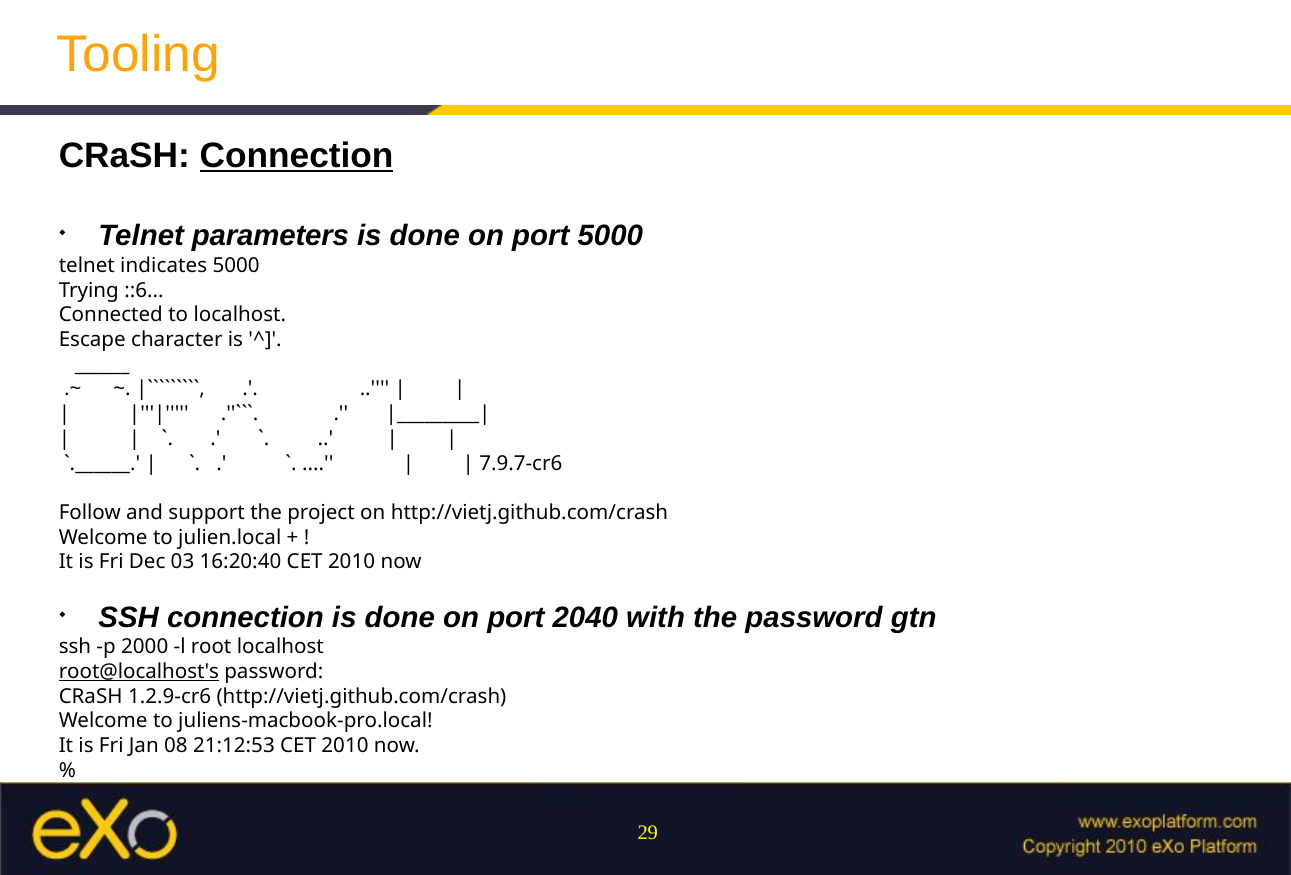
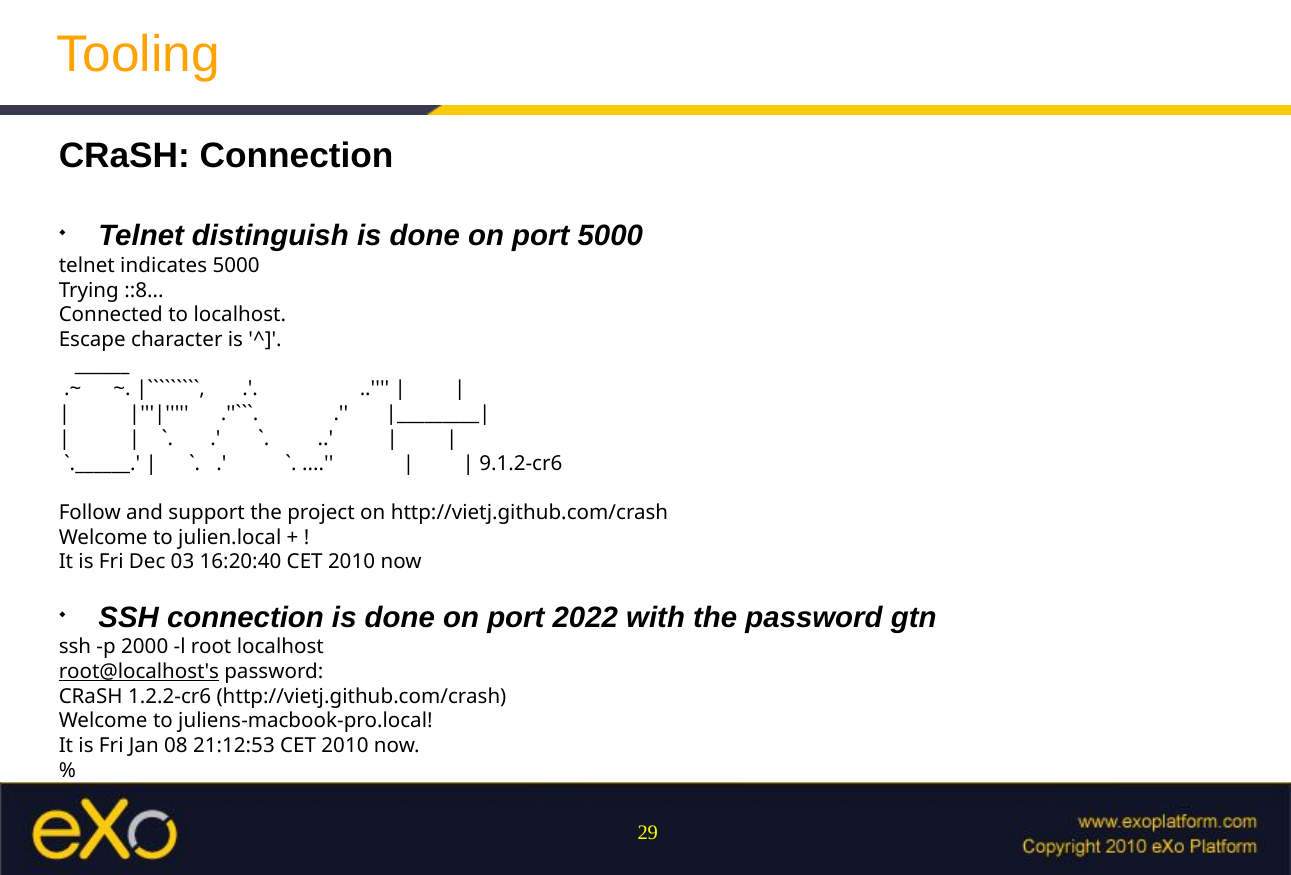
Connection underline: present -> none (297, 155)
parameters: parameters -> distinguish (270, 236)
::6: ::6 -> ::8 (144, 290)
7.9.7-cr6: 7.9.7-cr6 -> 9.1.2-cr6 (521, 463)
2040: 2040 -> 2022 (585, 617)
1.2.9-cr6: 1.2.9-cr6 -> 1.2.2-cr6 (170, 696)
